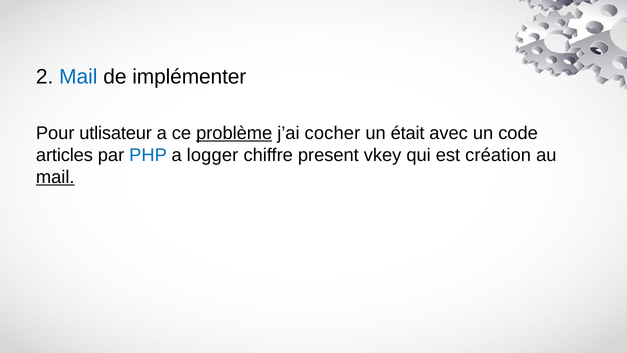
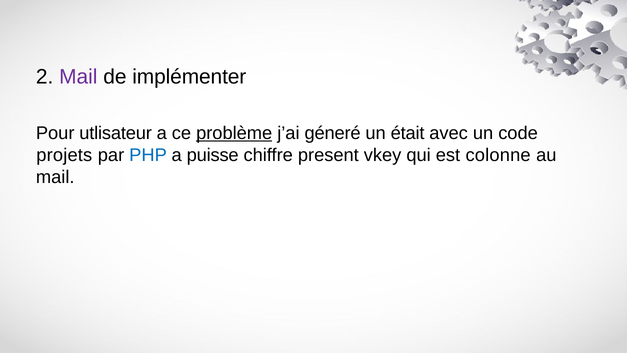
Mail colour: blue -> purple (78, 77)
cocher: cocher -> géneré (333, 133)
articles: articles -> projets (64, 155)
logger: logger -> puisse (213, 155)
création: création -> colonne (498, 155)
mail underline: present -> none (55, 177)
